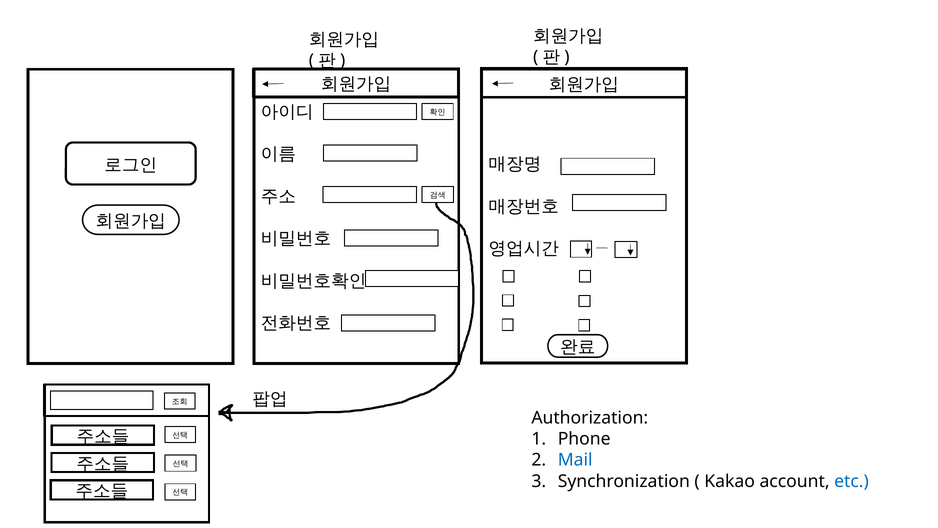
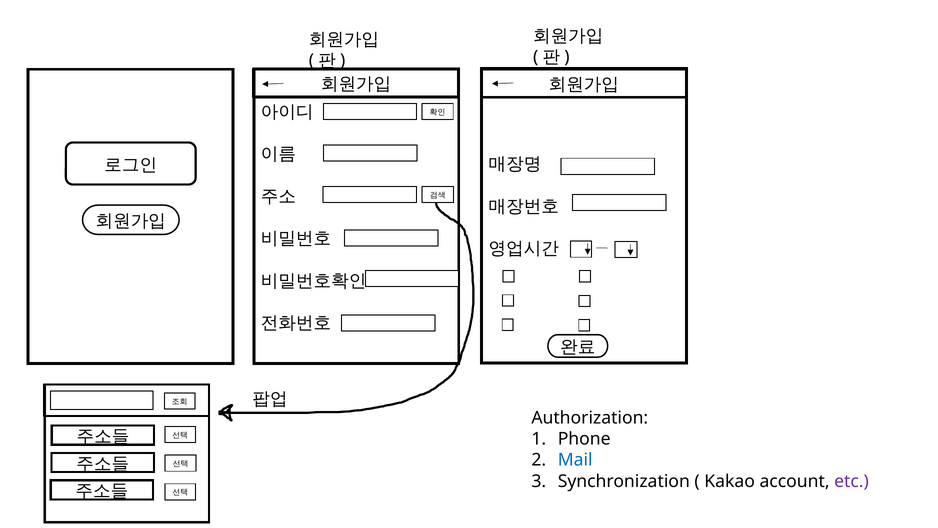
etc colour: blue -> purple (851, 481)
